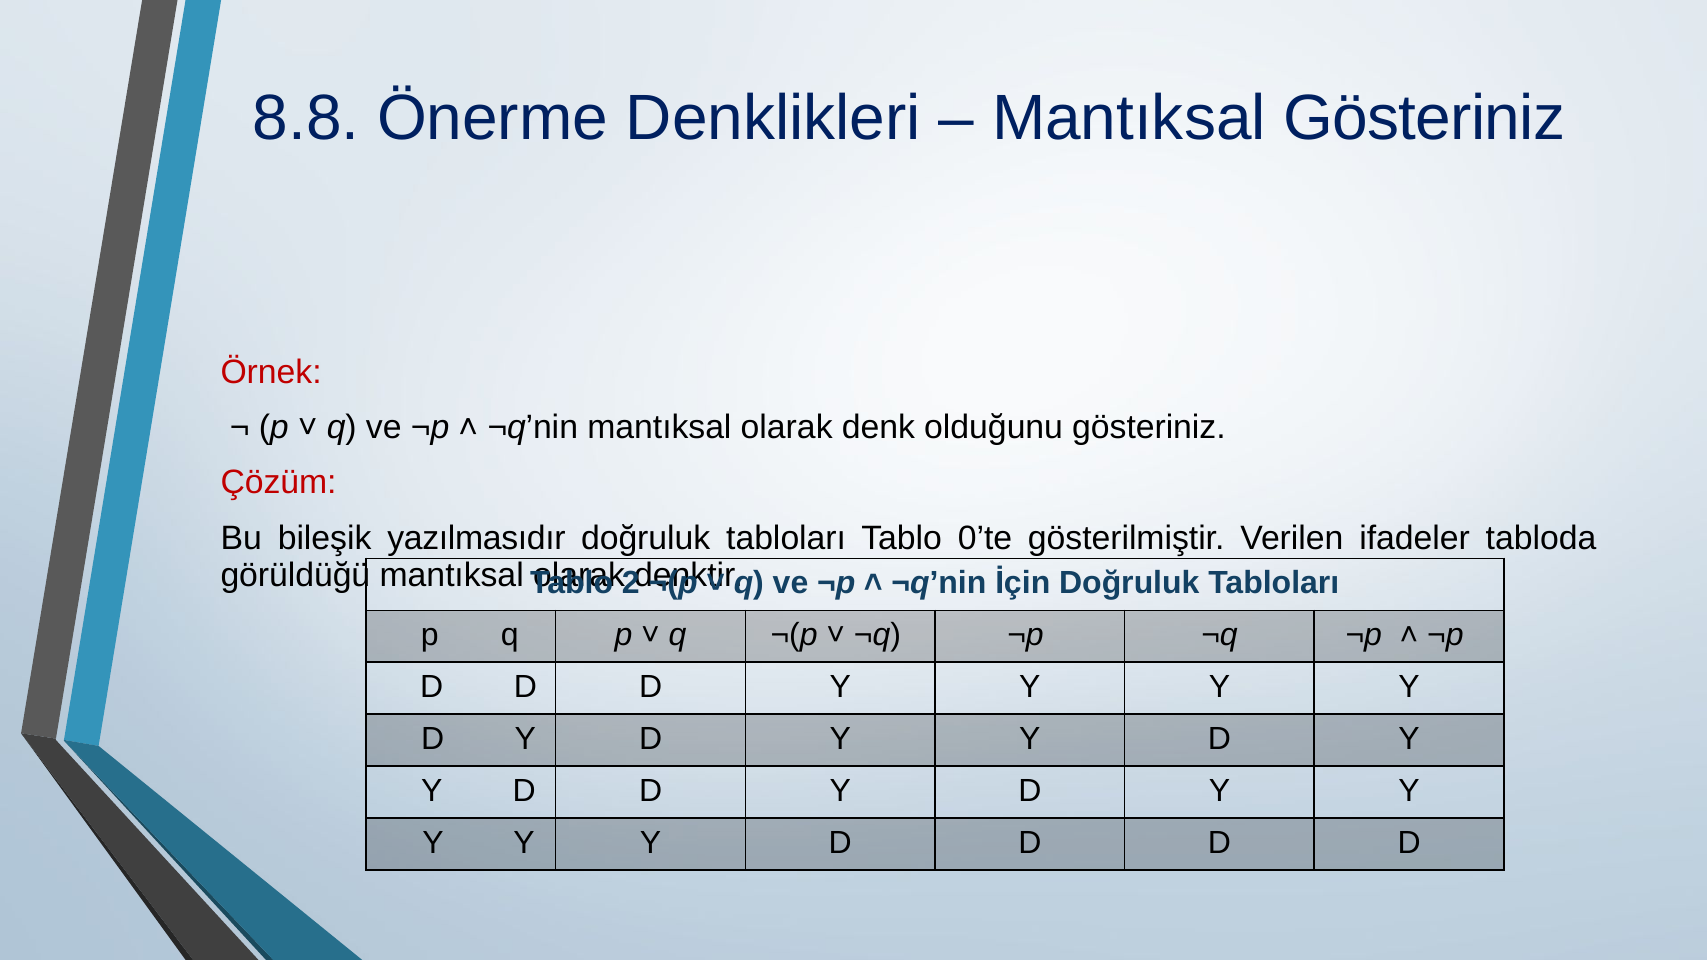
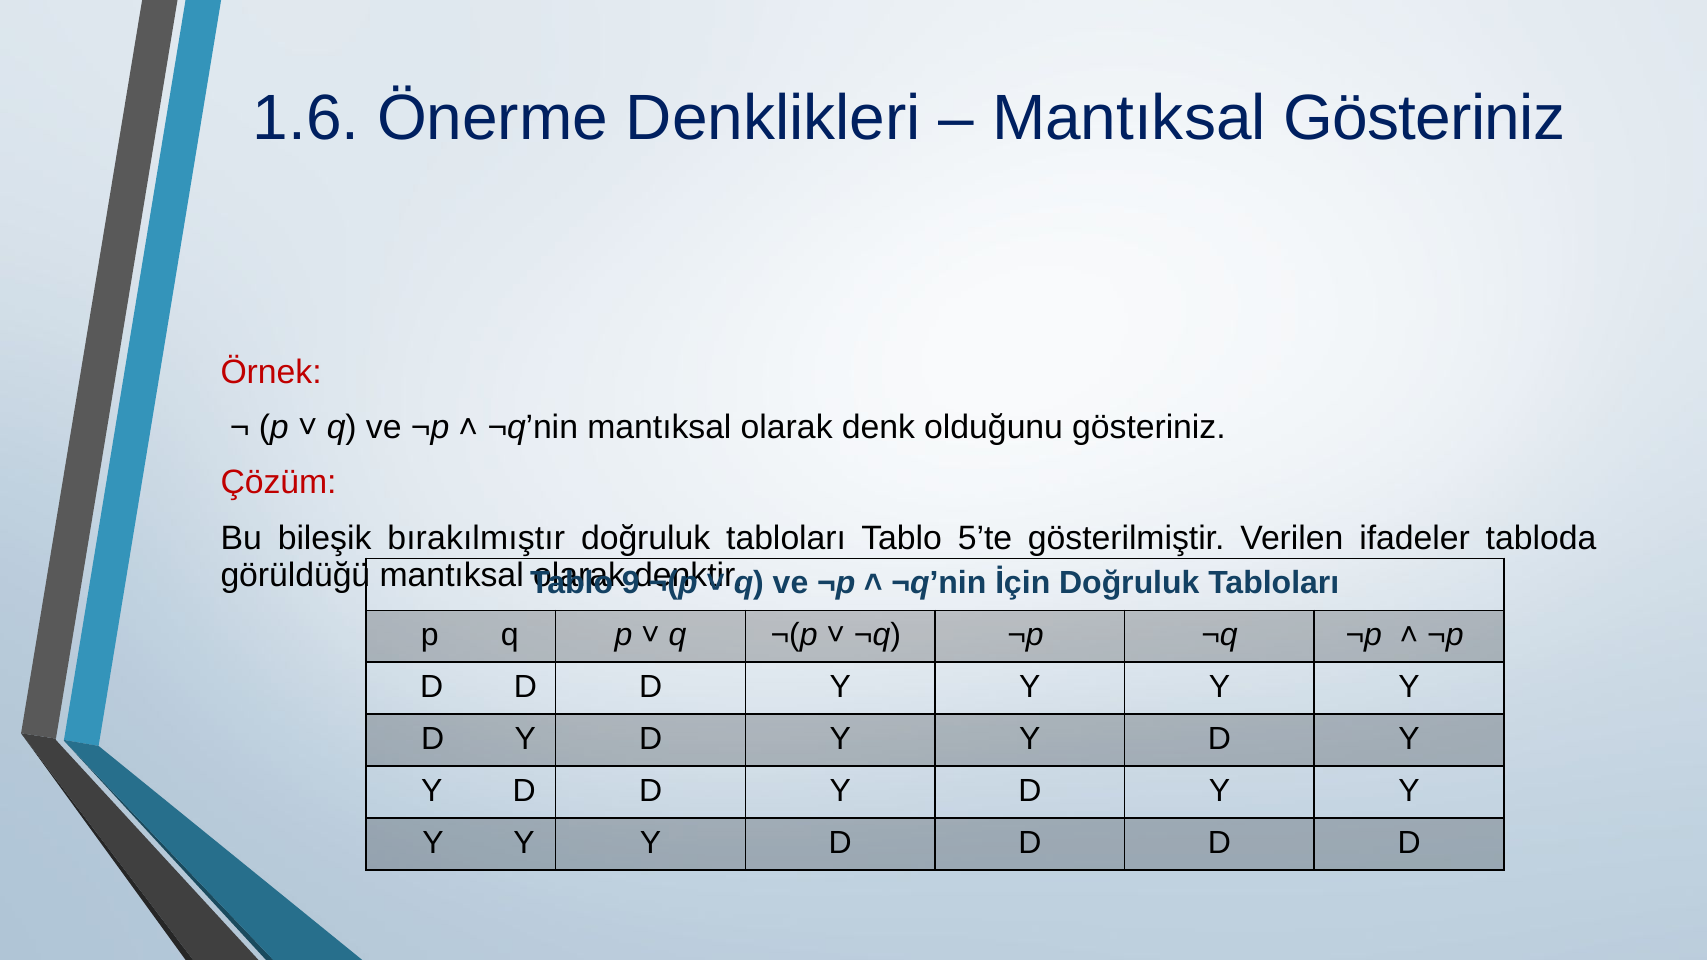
8.8: 8.8 -> 1.6 (306, 119)
yazılmasıdır: yazılmasıdır -> bırakılmıştır (476, 538)
0’te: 0’te -> 5’te (985, 538)
2: 2 -> 9 (631, 583)
